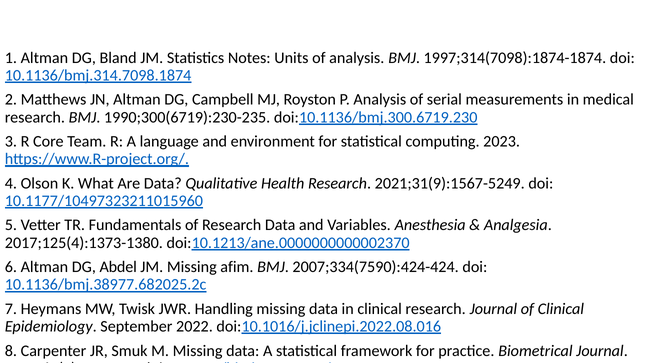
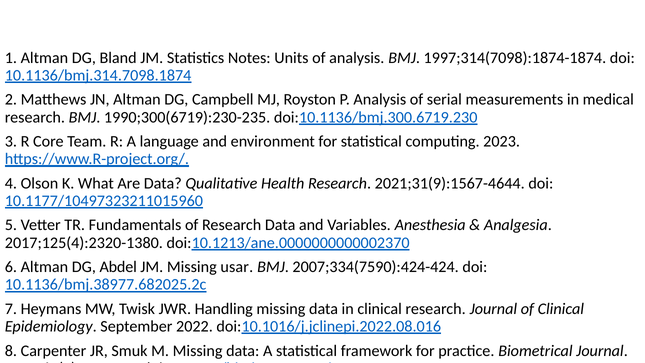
2021;31(9):1567-5249: 2021;31(9):1567-5249 -> 2021;31(9):1567-4644 (450, 183)
2017;125(4):1373-1380: 2017;125(4):1373-1380 -> 2017;125(4):2320-1380 (84, 243)
afim: afim -> usar (237, 267)
